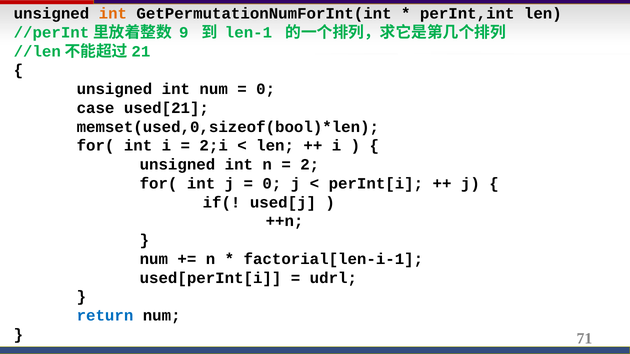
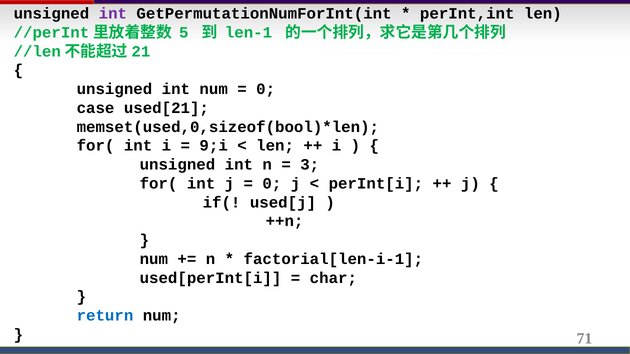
int colour: orange -> purple (113, 14)
9: 9 -> 5 (184, 33)
2;i: 2;i -> 9;i (214, 146)
2: 2 -> 3 (310, 165)
udrl: udrl -> char (333, 278)
